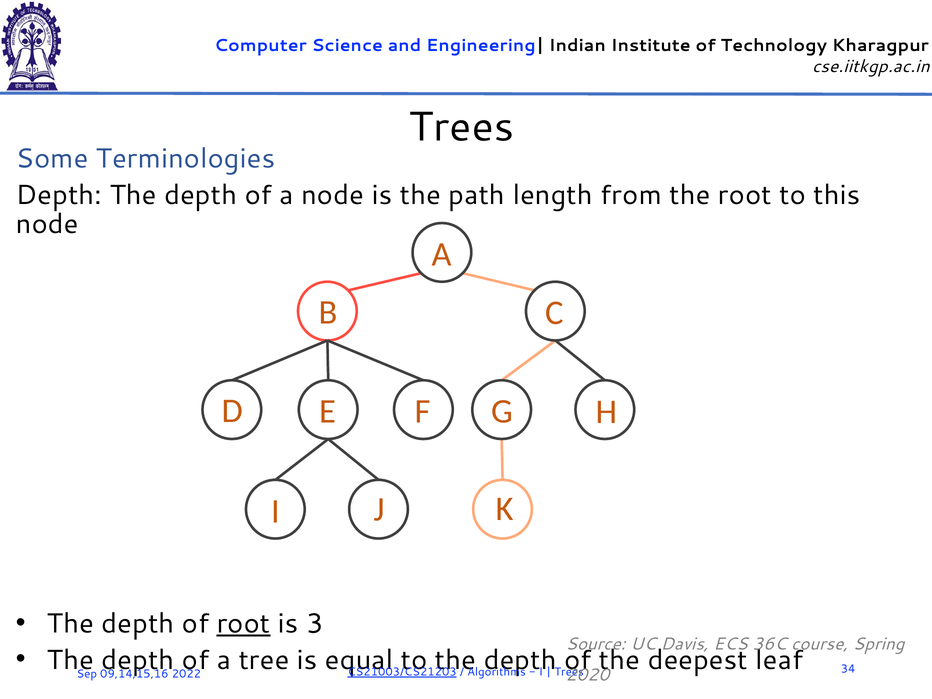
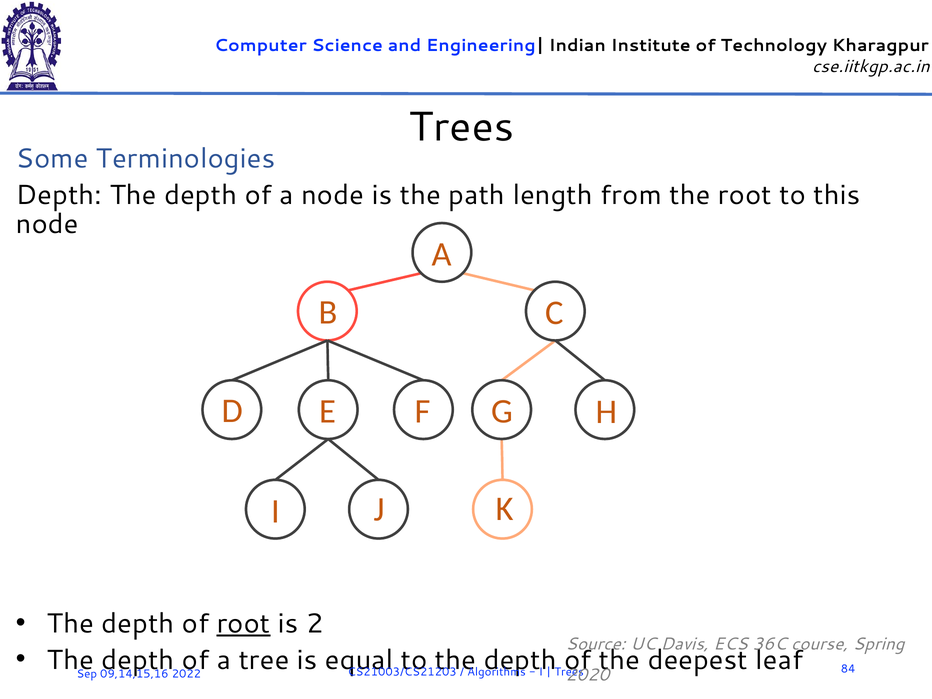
3: 3 -> 2 (315, 624)
34: 34 -> 84 (848, 669)
CS21003/CS21203 underline: present -> none (402, 672)
